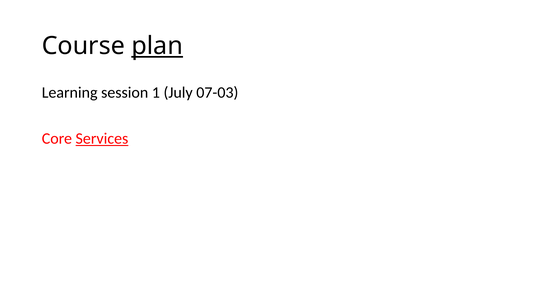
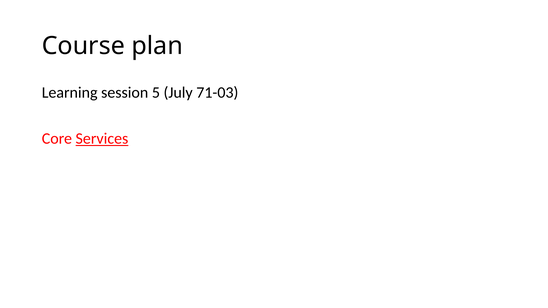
plan underline: present -> none (157, 46)
1: 1 -> 5 (156, 93)
07-03: 07-03 -> 71-03 (217, 93)
